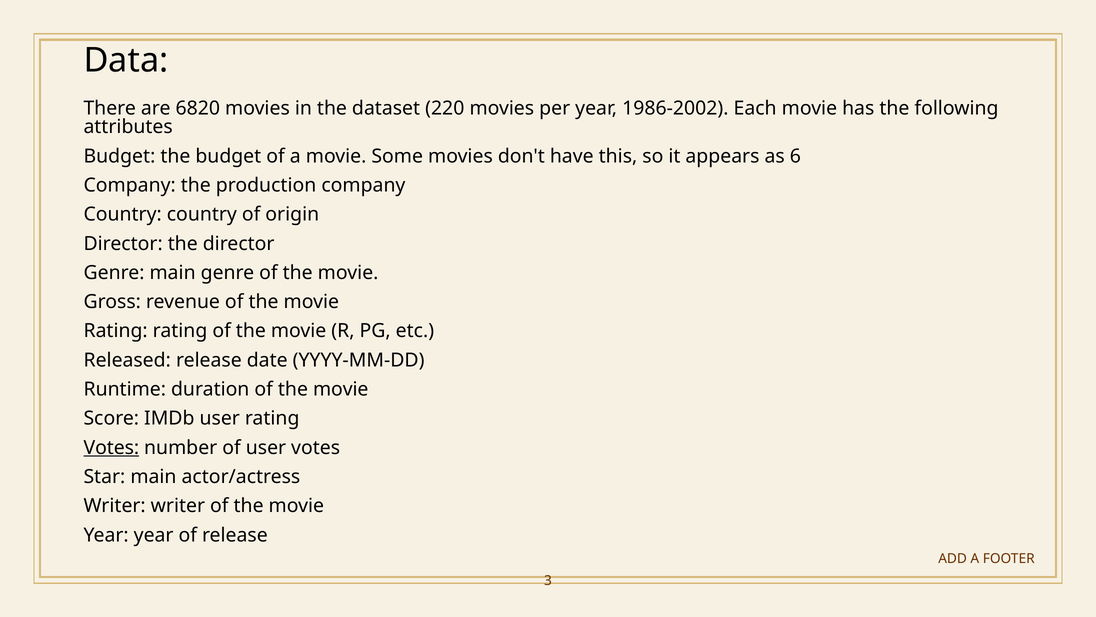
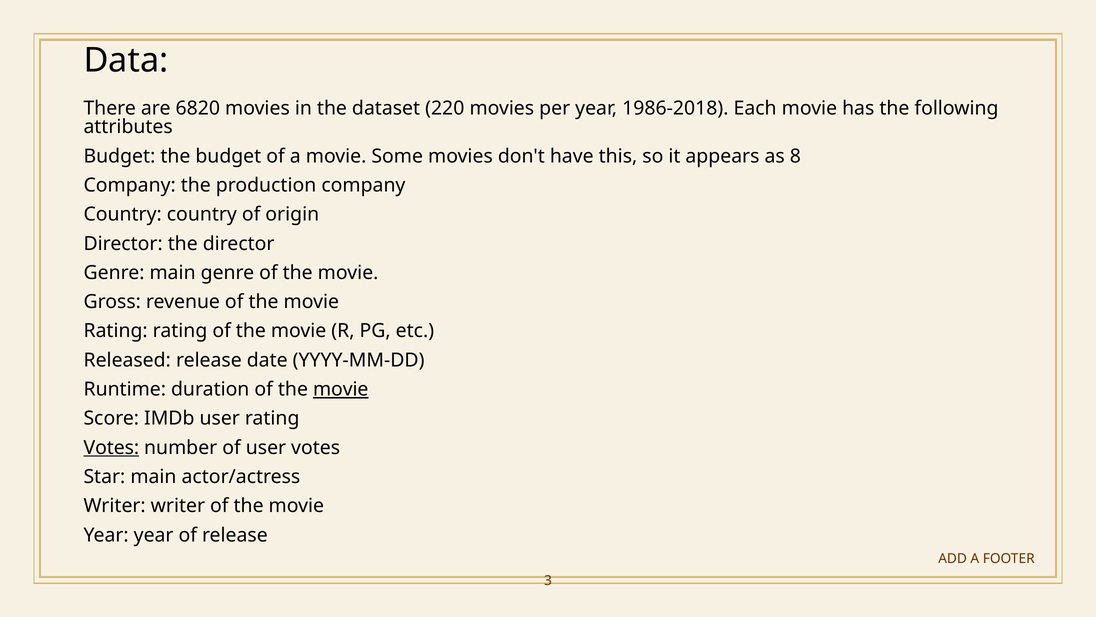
1986-2002: 1986-2002 -> 1986-2018 (675, 108)
6: 6 -> 8 (795, 156)
movie underline: none -> present (341, 389)
